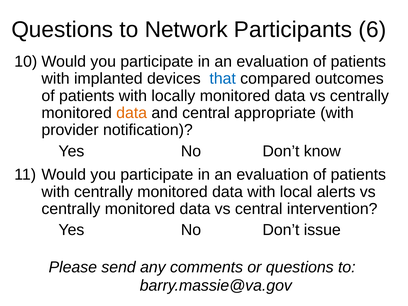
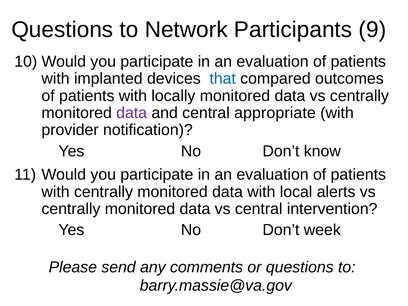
6: 6 -> 9 (372, 30)
data colour: orange -> purple (132, 113)
issue: issue -> week (322, 230)
